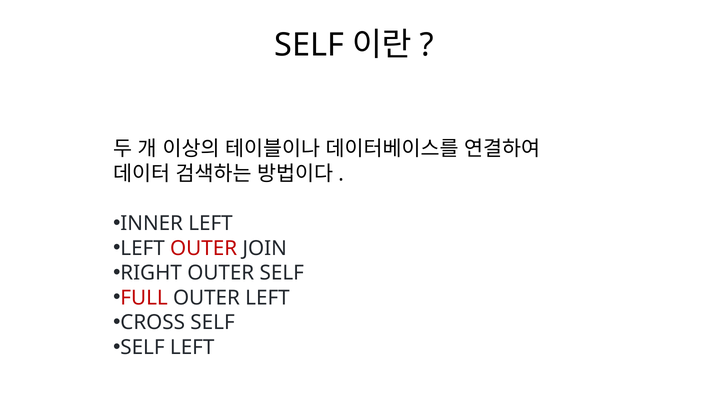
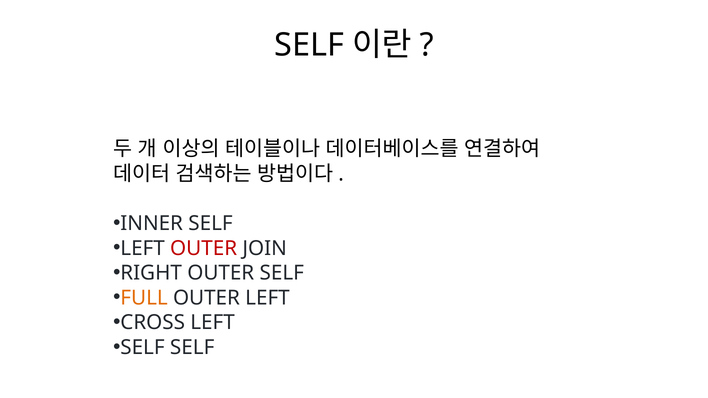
INNER LEFT: LEFT -> SELF (210, 224)
FULL colour: red -> orange (144, 298)
CROSS SELF: SELF -> LEFT (213, 323)
SELF LEFT: LEFT -> SELF (192, 348)
